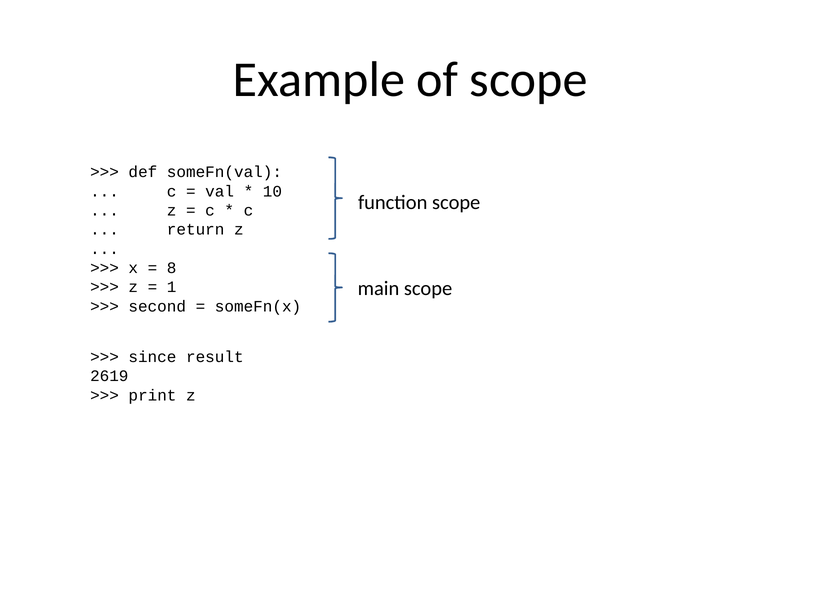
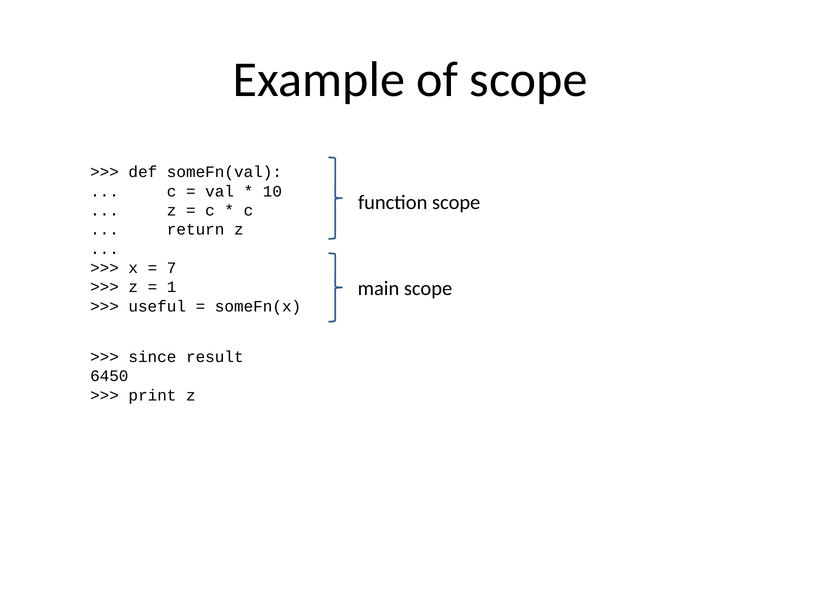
8: 8 -> 7 (172, 268)
second: second -> useful (157, 306)
2619: 2619 -> 6450 (109, 376)
